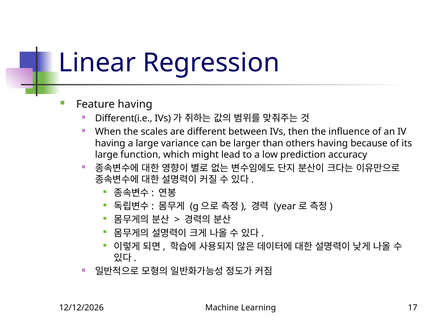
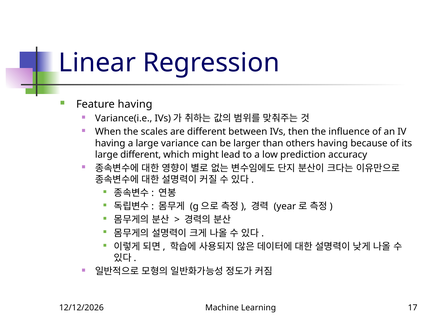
Different(i.e: Different(i.e -> Variance(i.e (124, 119)
large function: function -> different (141, 155)
